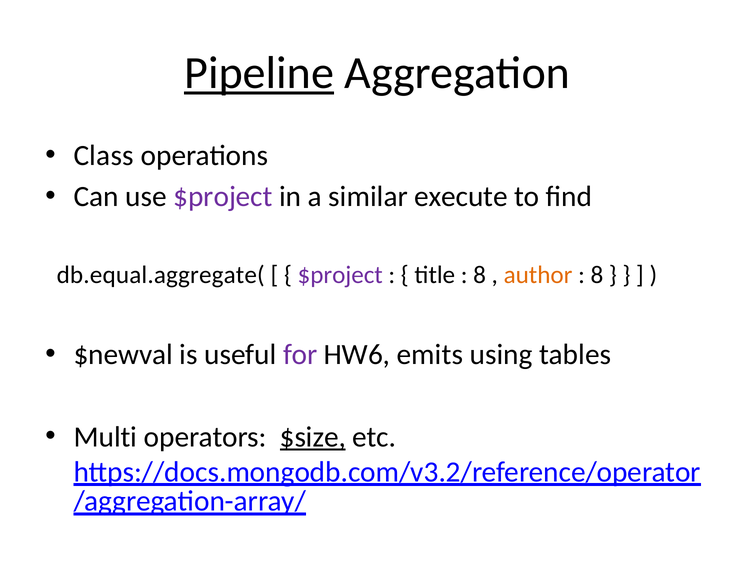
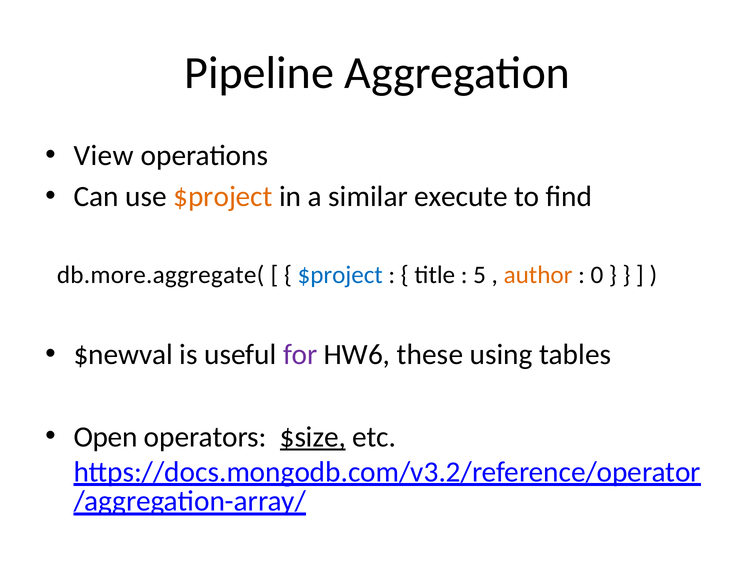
Pipeline underline: present -> none (259, 73)
Class: Class -> View (104, 156)
$project colour: purple -> orange (223, 197)
db.equal.aggregate(: db.equal.aggregate( -> db.more.aggregate( (161, 275)
$project colour: purple -> blue (340, 275)
8: 8 -> 5 (480, 275)
8: 8 -> 0 (597, 275)
emits: emits -> these (430, 355)
Multi: Multi -> Open (106, 437)
